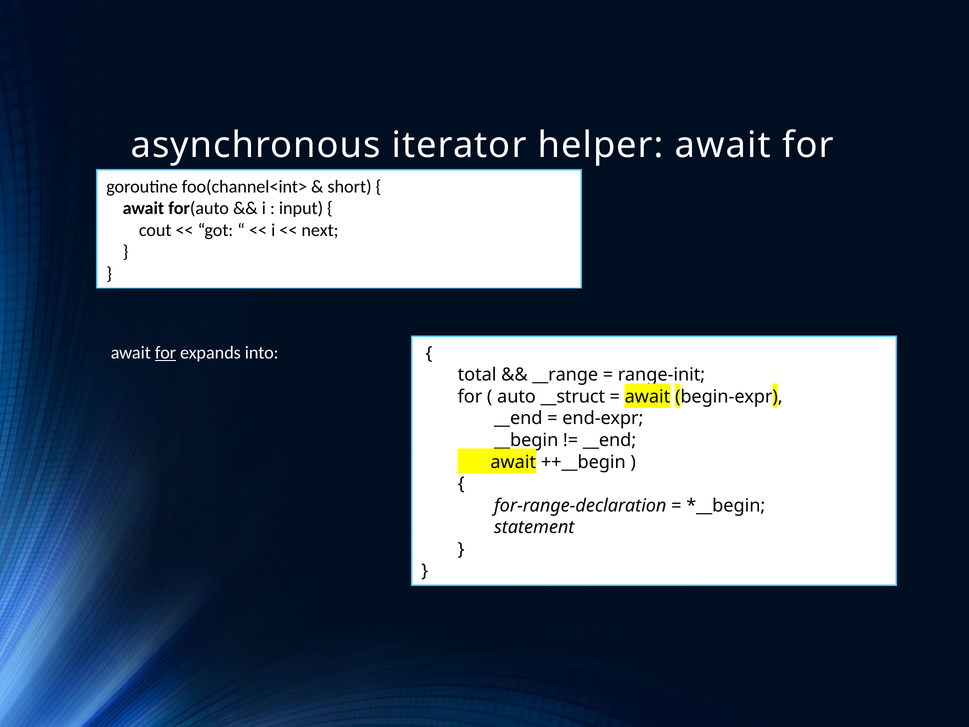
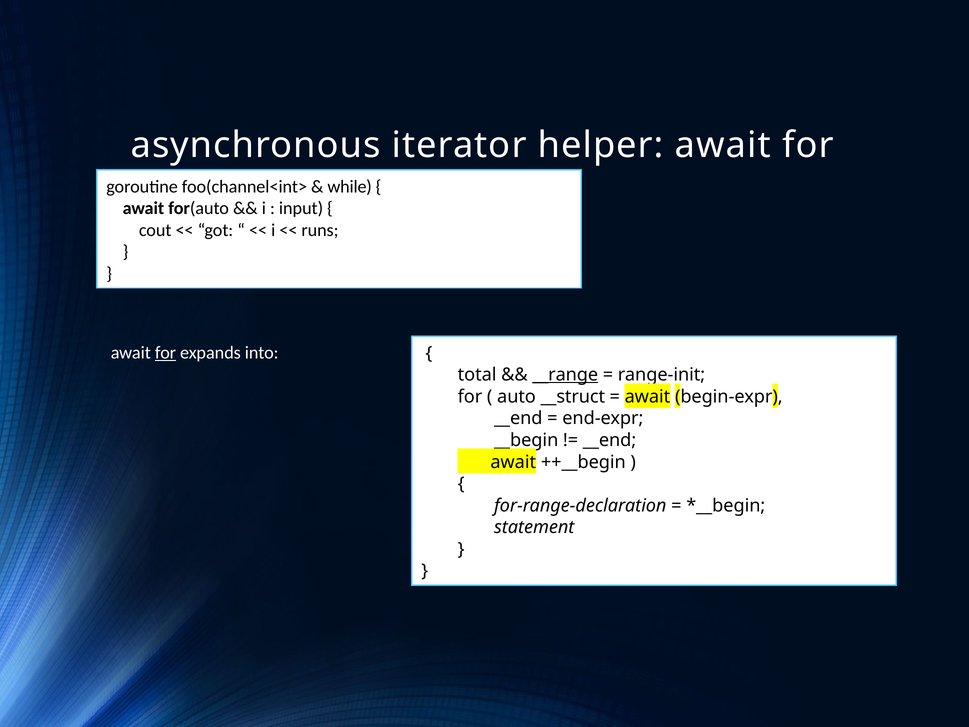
short: short -> while (350, 186)
next: next -> runs (320, 230)
__range underline: none -> present (565, 375)
